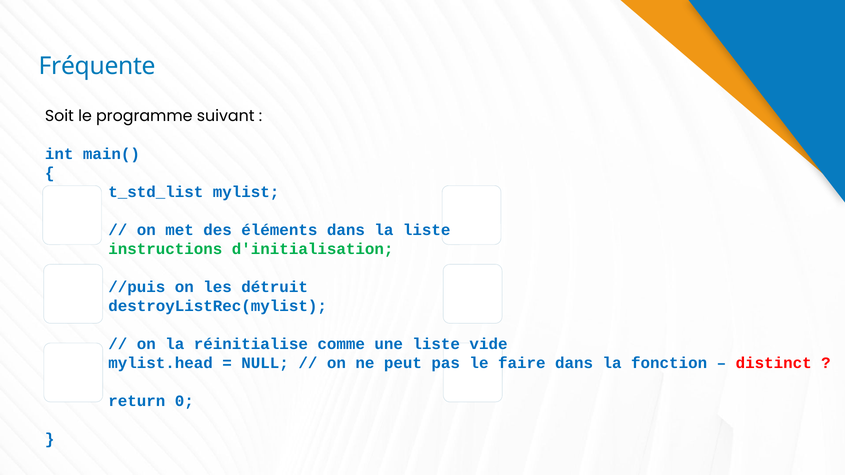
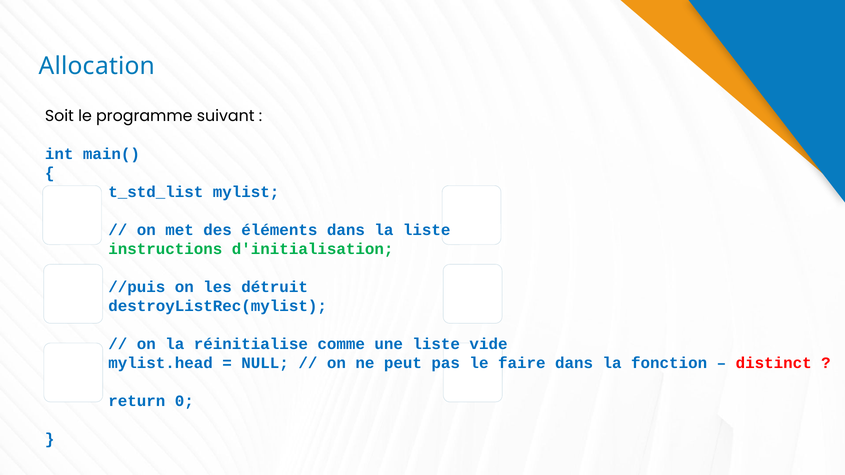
Fréquente: Fréquente -> Allocation (97, 66)
